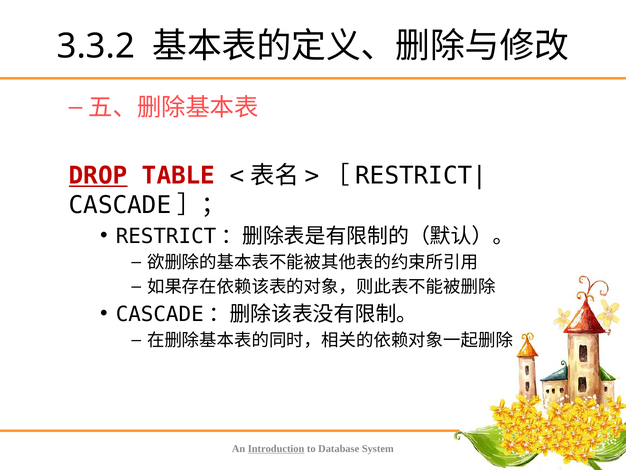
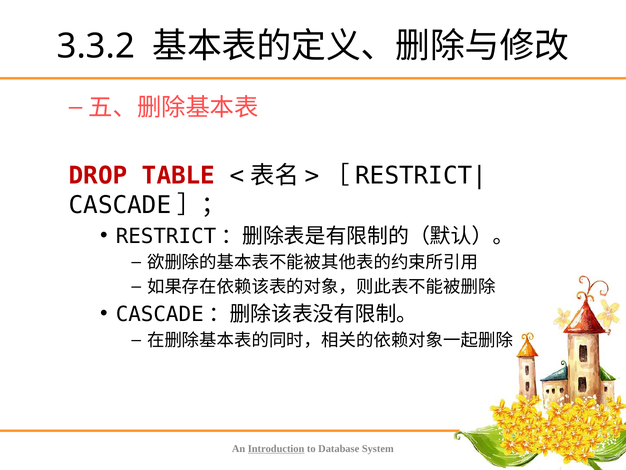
DROP underline: present -> none (98, 176)
